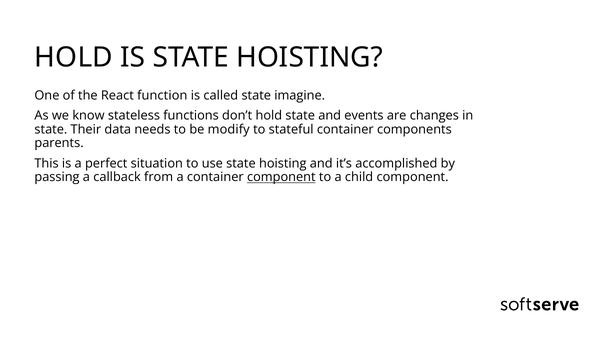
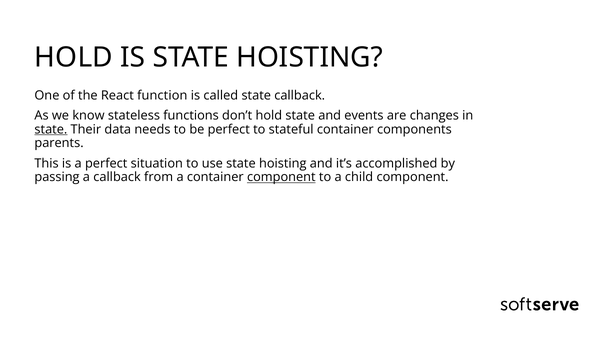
state imagine: imagine -> callback (300, 95)
state underline: none -> present (51, 129)
be modify: modify -> perfect (229, 129)
